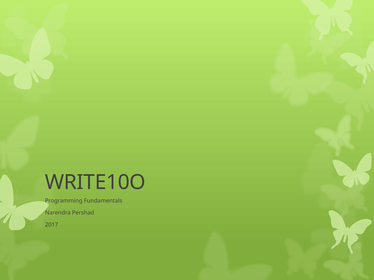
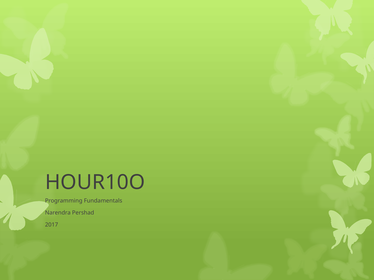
WRITE10O: WRITE10O -> HOUR10O (95, 182)
